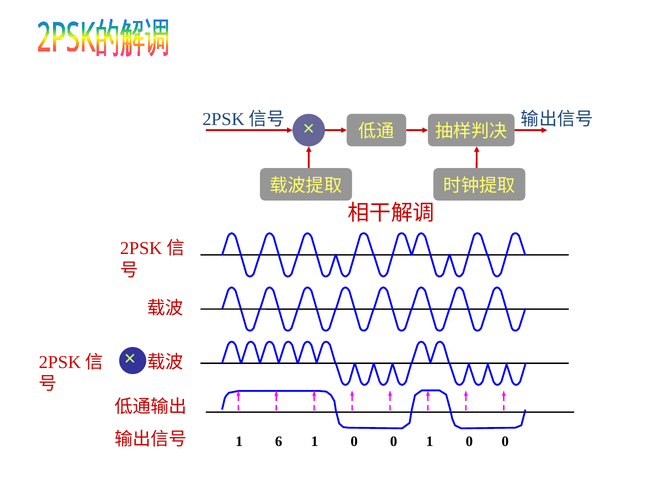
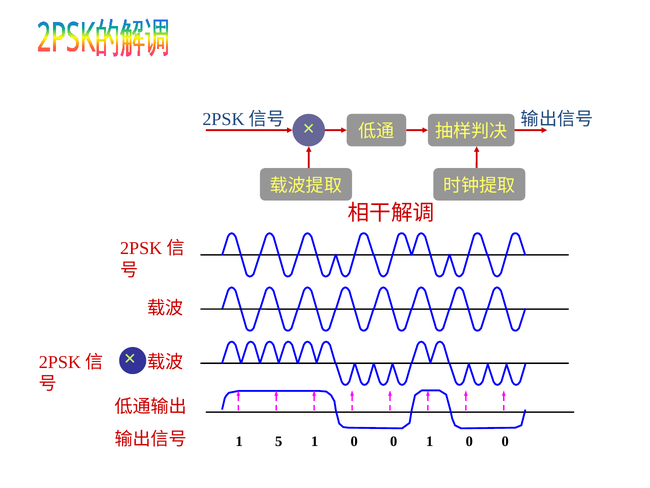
6: 6 -> 5 (279, 441)
